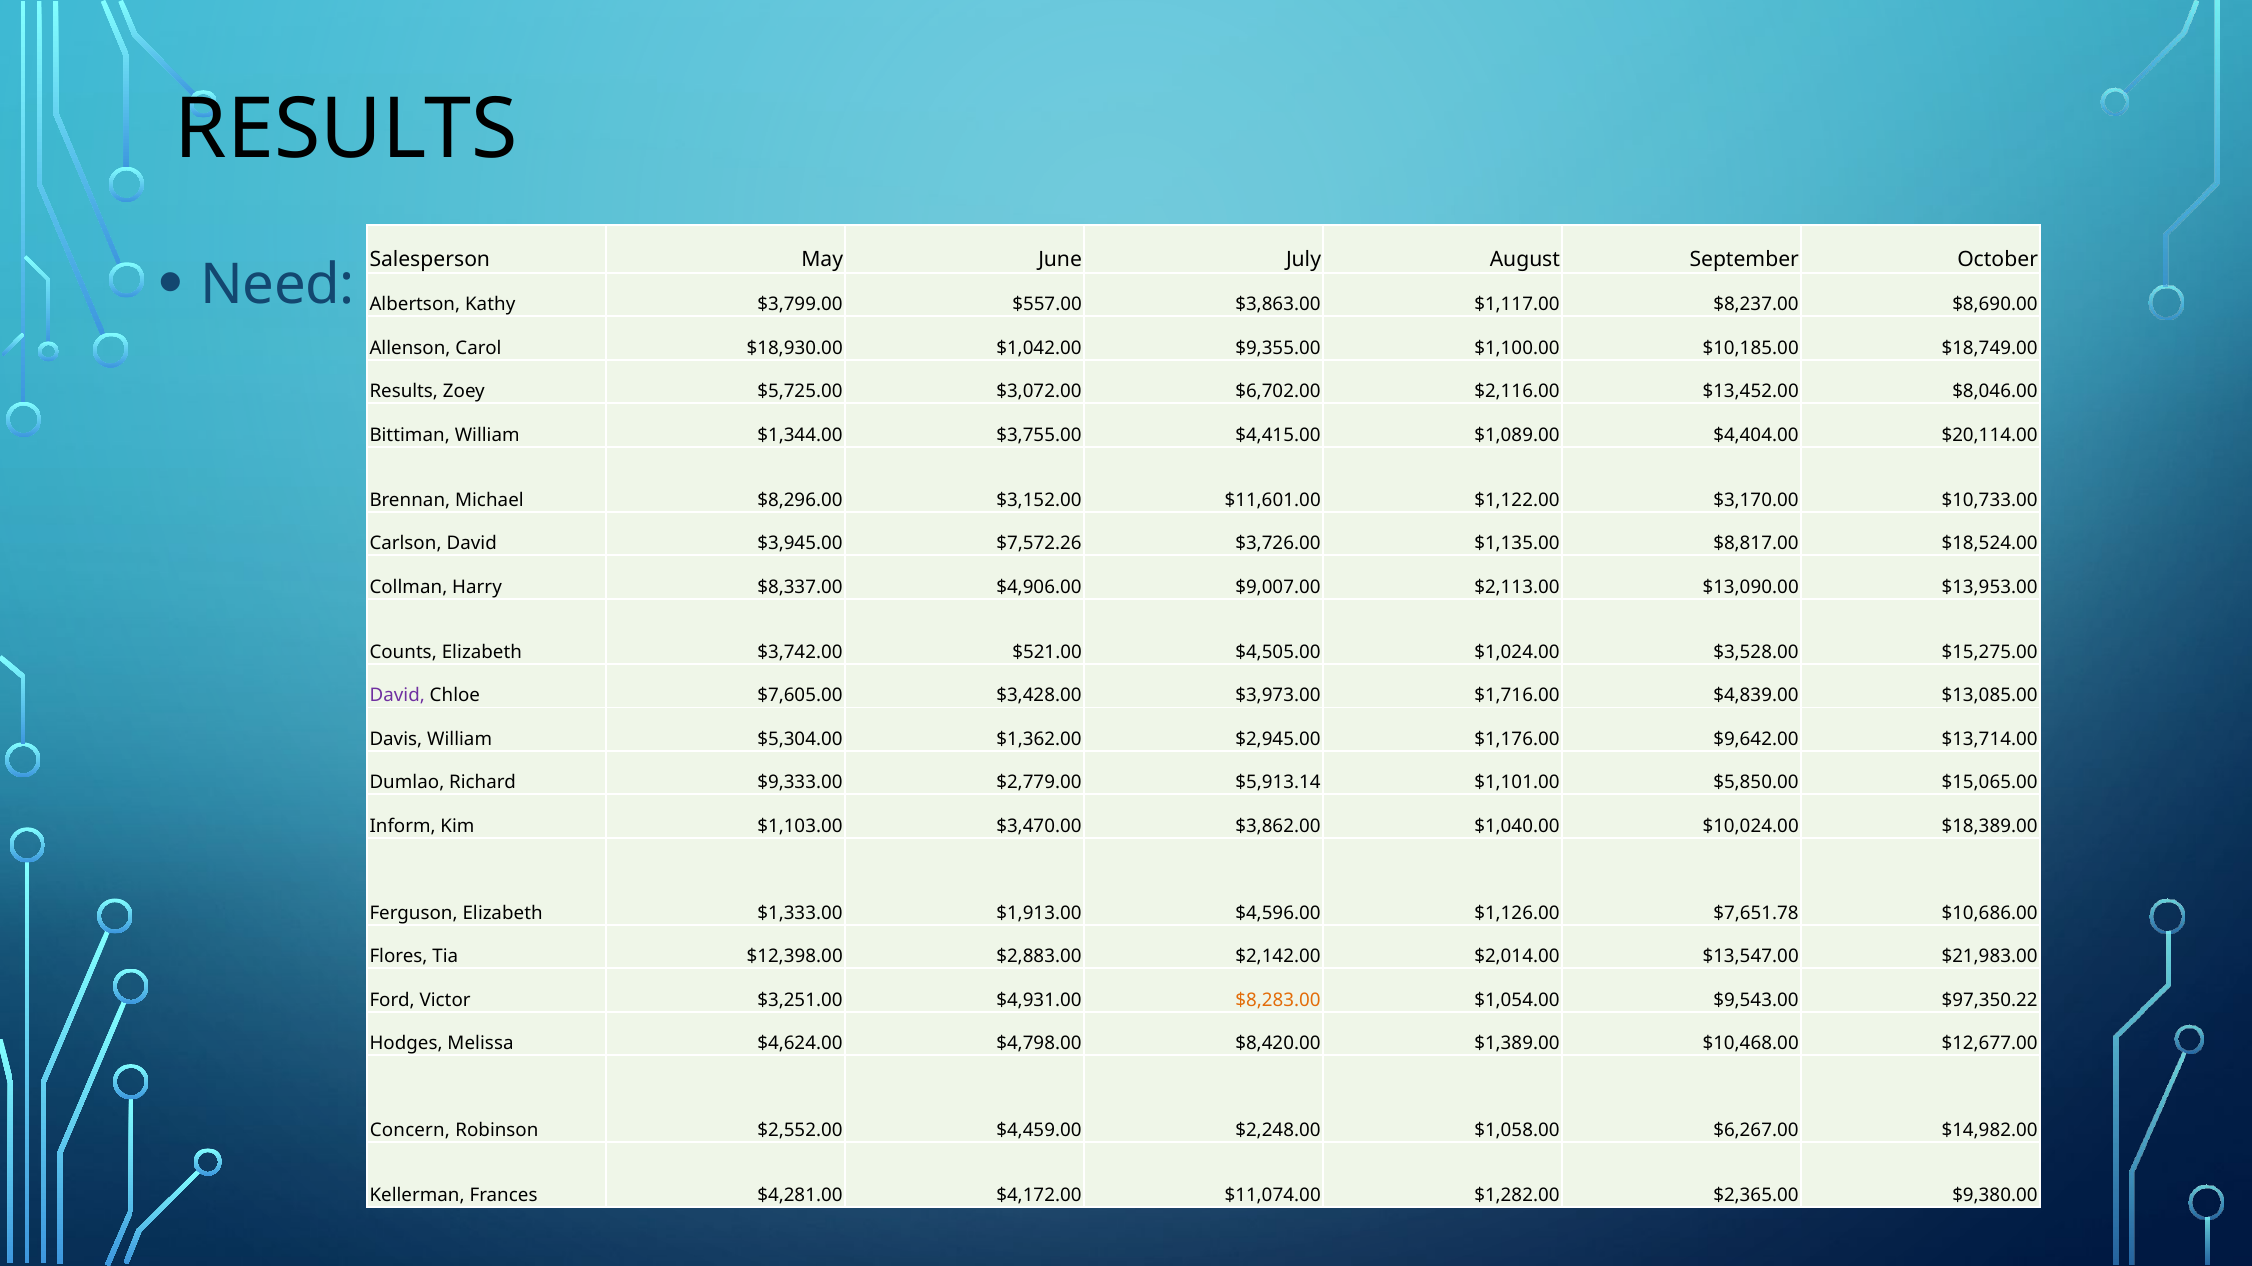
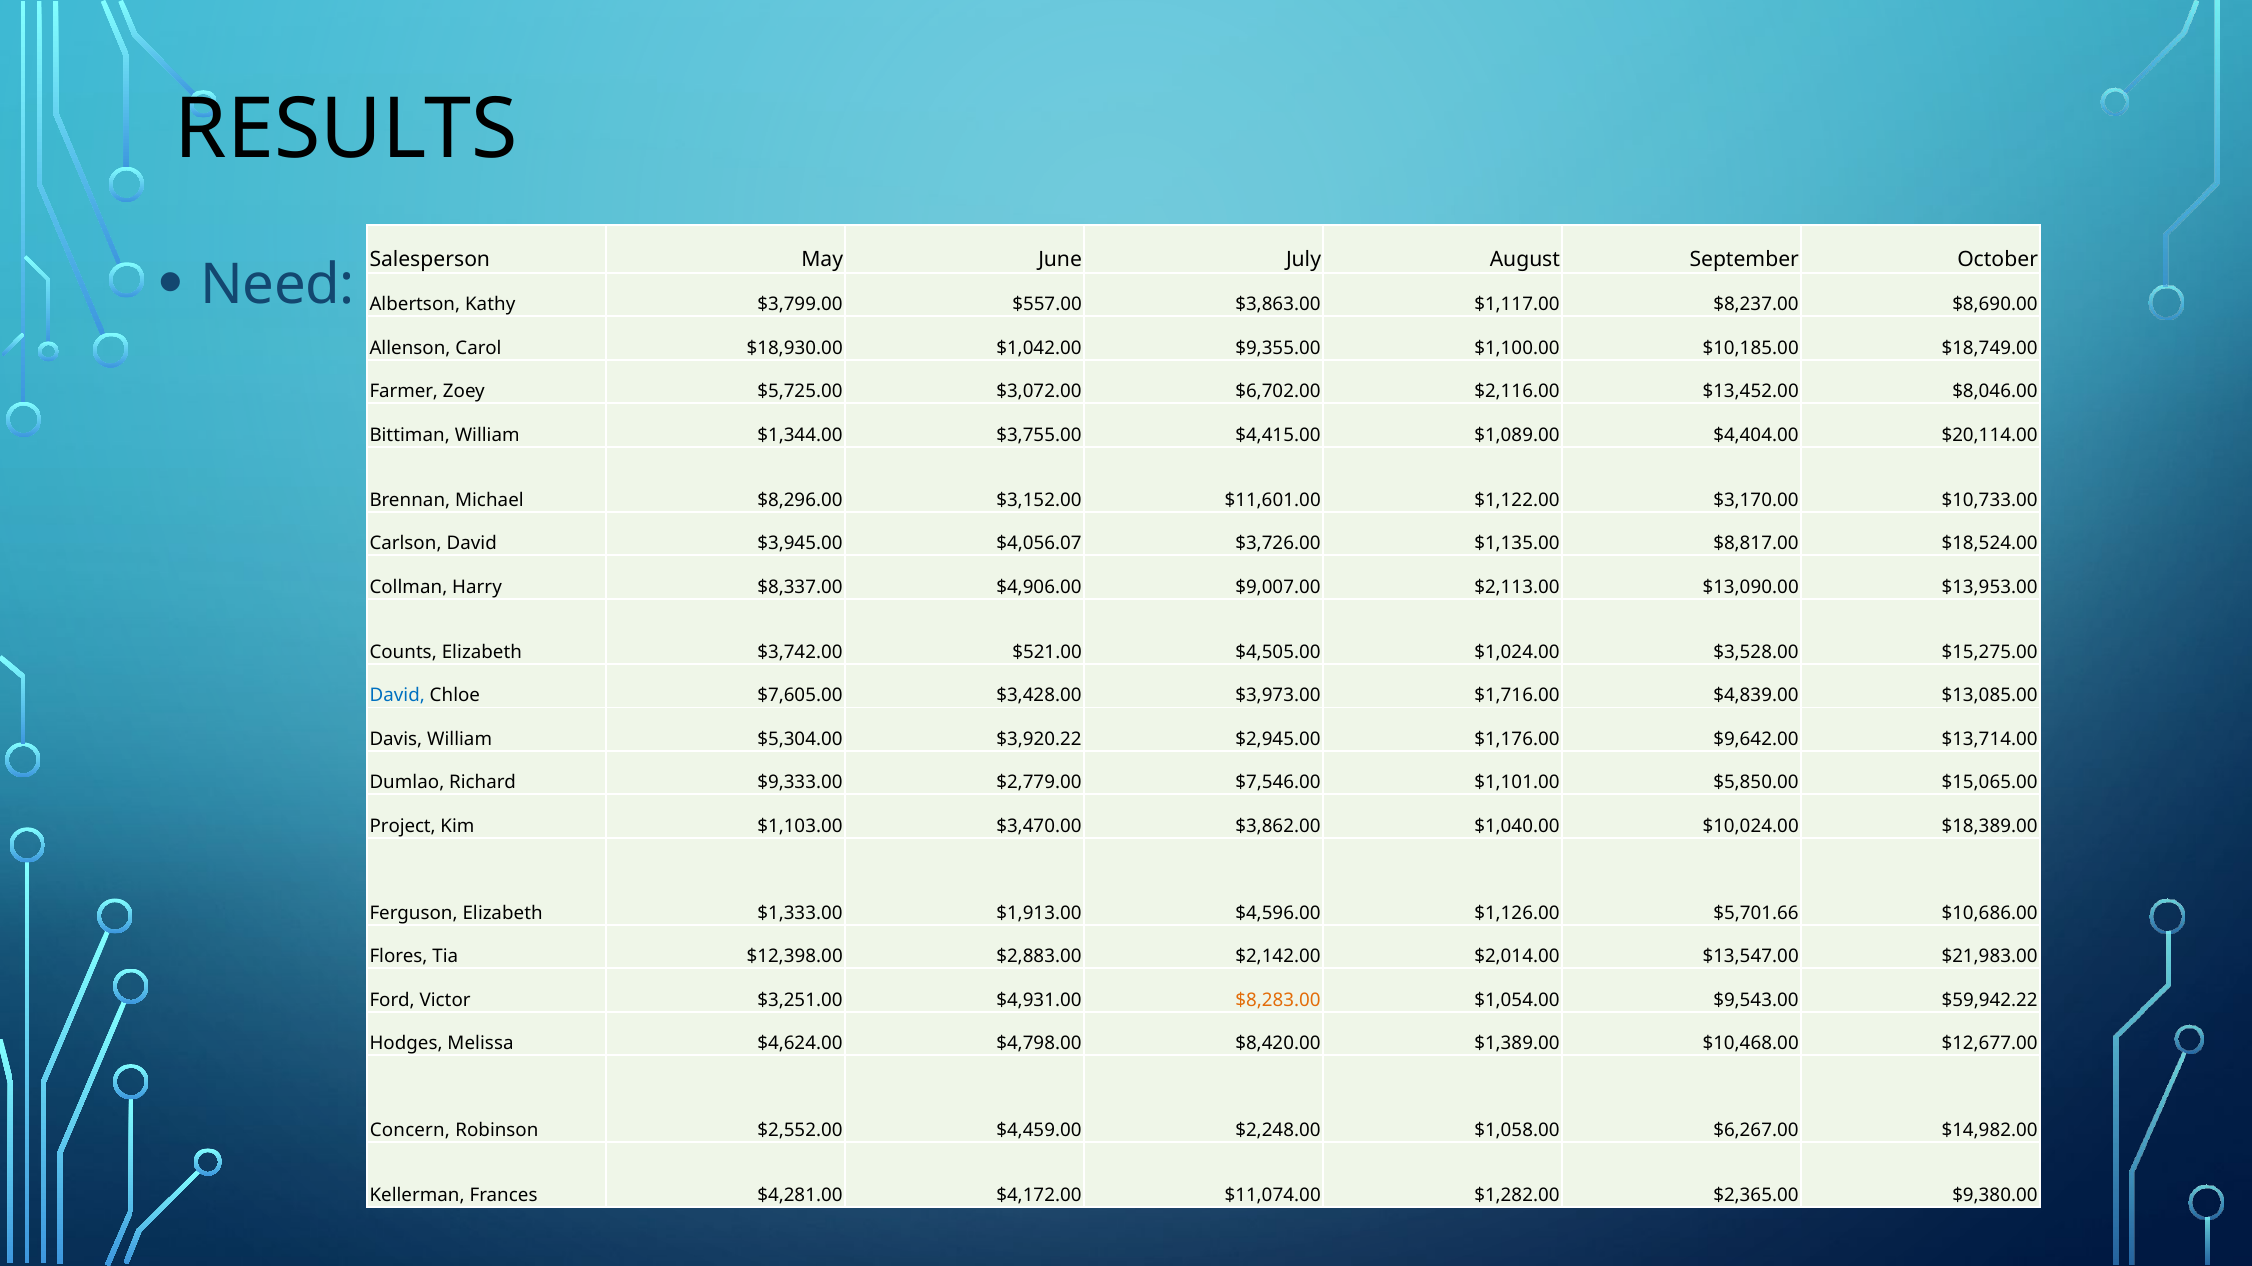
Results: Results -> Farmer (404, 392)
$7,572.26: $7,572.26 -> $4,056.07 (1039, 544)
David colour: purple -> blue (397, 696)
$1,362.00: $1,362.00 -> $3,920.22 (1039, 740)
$5,913.14: $5,913.14 -> $7,546.00 (1278, 783)
Inform: Inform -> Project (403, 827)
$7,651.78: $7,651.78 -> $5,701.66 (1756, 914)
$97,350.22: $97,350.22 -> $59,942.22 (1990, 1000)
